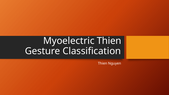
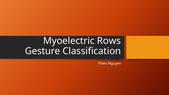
Myoelectric Thien: Thien -> Rows (109, 41)
